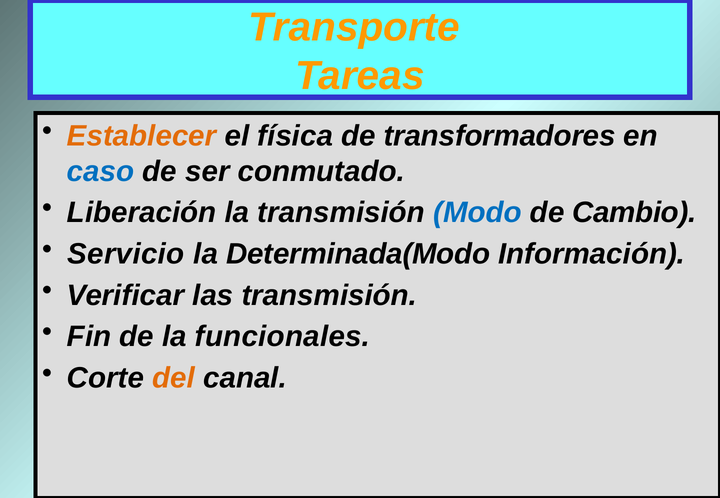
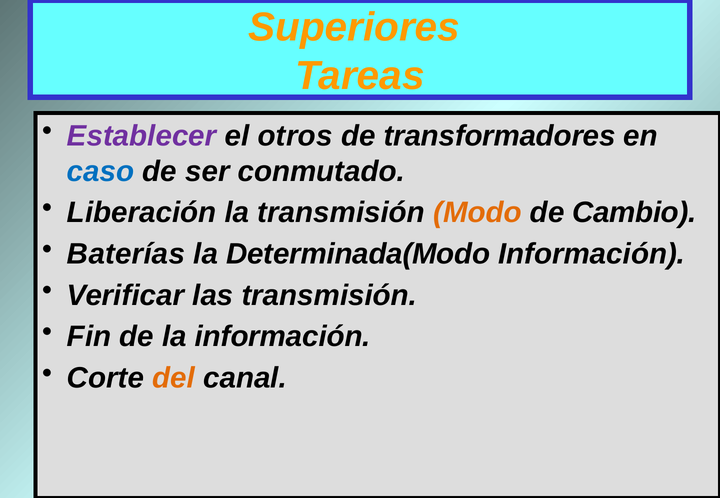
Transporte: Transporte -> Superiores (354, 27)
Establecer colour: orange -> purple (142, 136)
física: física -> otros (295, 136)
Modo colour: blue -> orange (477, 213)
Servicio: Servicio -> Baterías (126, 254)
la funcionales: funcionales -> información (283, 337)
